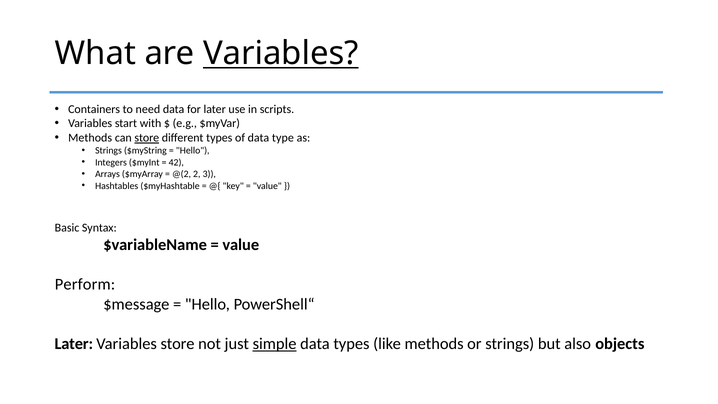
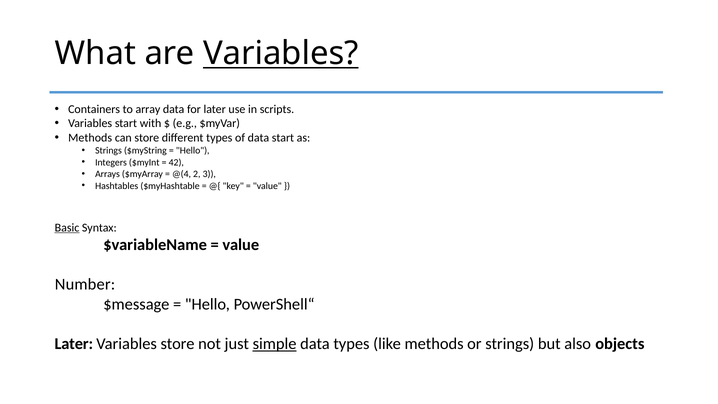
need: need -> array (148, 109)
store underline: present -> none (147, 138)
data type: type -> start (283, 138)
@(2: @(2 -> @(4 (182, 174)
Basic underline: none -> present (67, 228)
Perform: Perform -> Number (85, 284)
